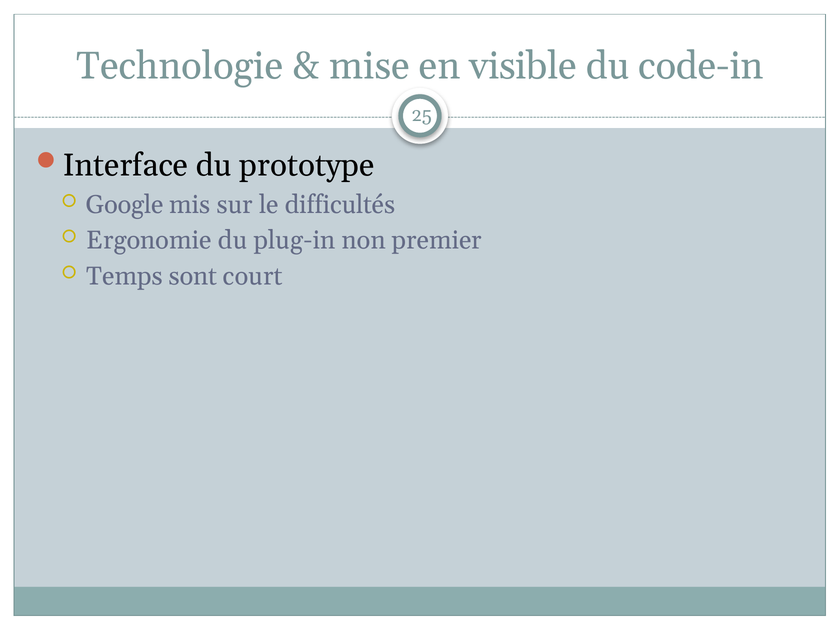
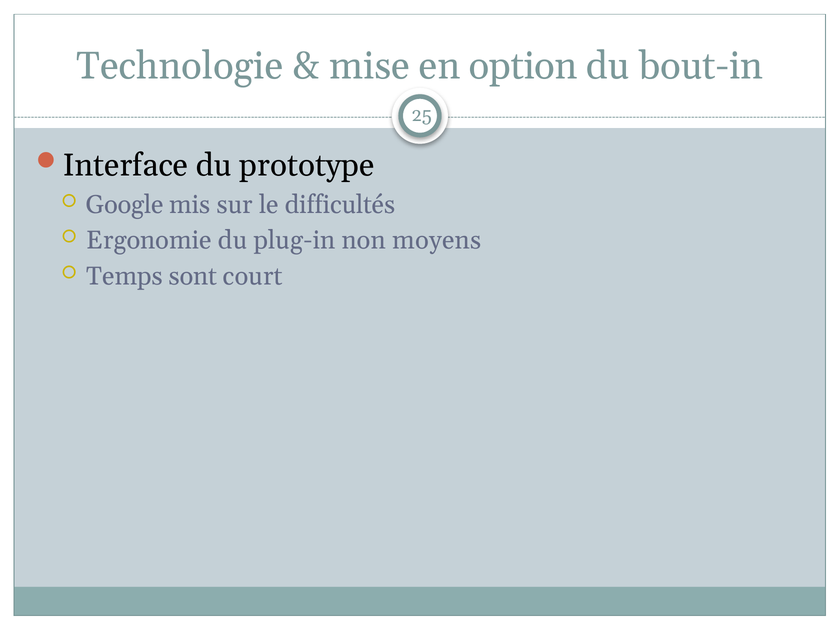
visible: visible -> option (523, 66)
code-in: code-in -> bout-in (701, 66)
premier: premier -> moyens (437, 240)
